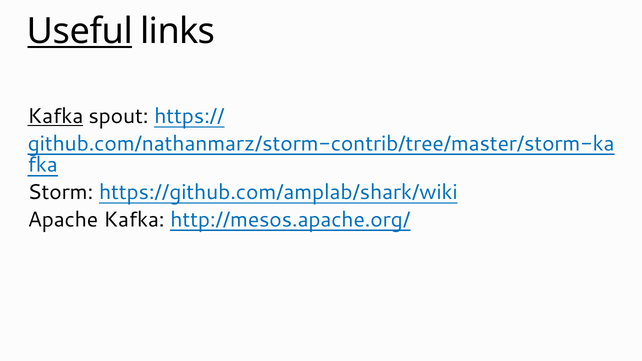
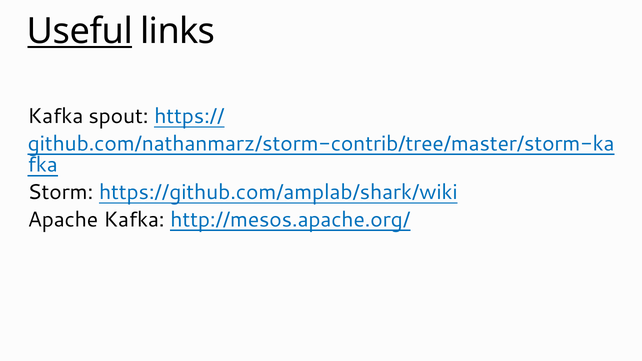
Kafka underline: present -> none (55, 116)
